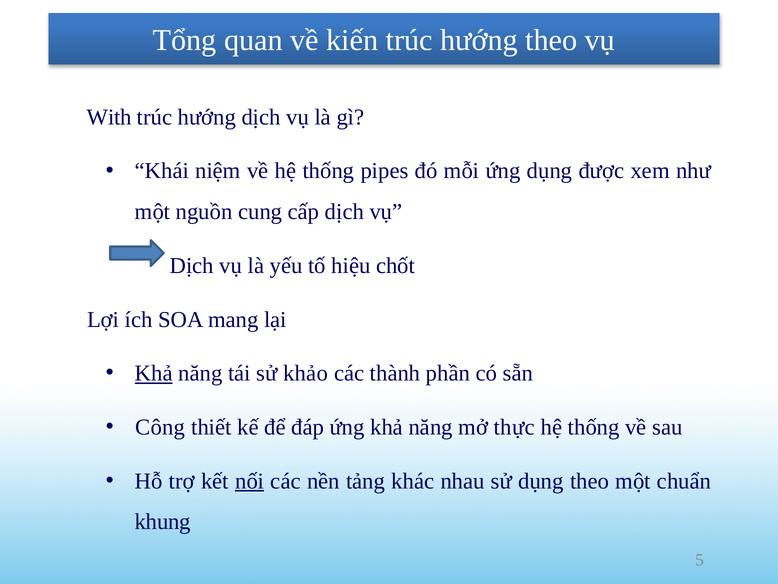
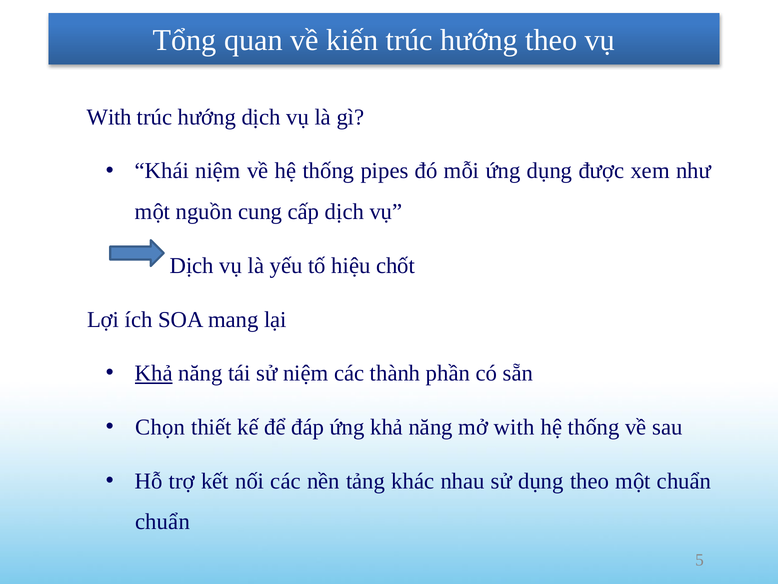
sử khảo: khảo -> niệm (306, 373)
Công: Công -> Chọn (160, 427)
mở thực: thực -> with (514, 427)
nối underline: present -> none (250, 481)
khung: khung -> chuẩn (163, 522)
